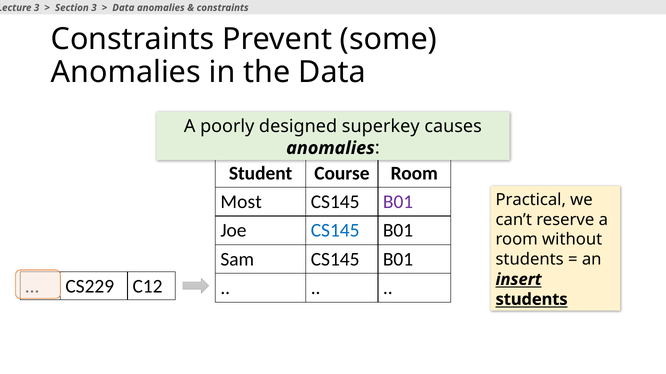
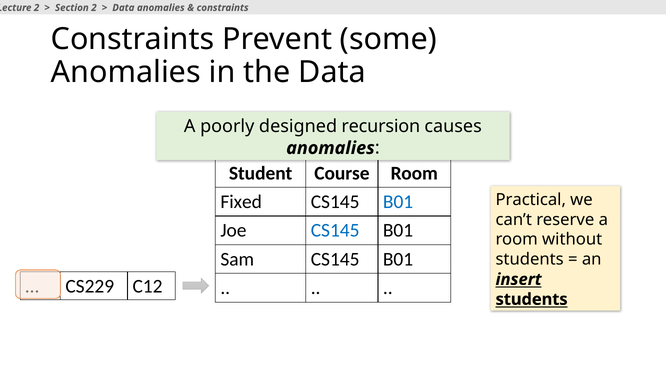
3: 3 -> 2 (37, 8)
Section 3: 3 -> 2 (94, 8)
superkey: superkey -> recursion (381, 127)
Most: Most -> Fixed (241, 202)
B01 colour: purple -> blue (398, 202)
